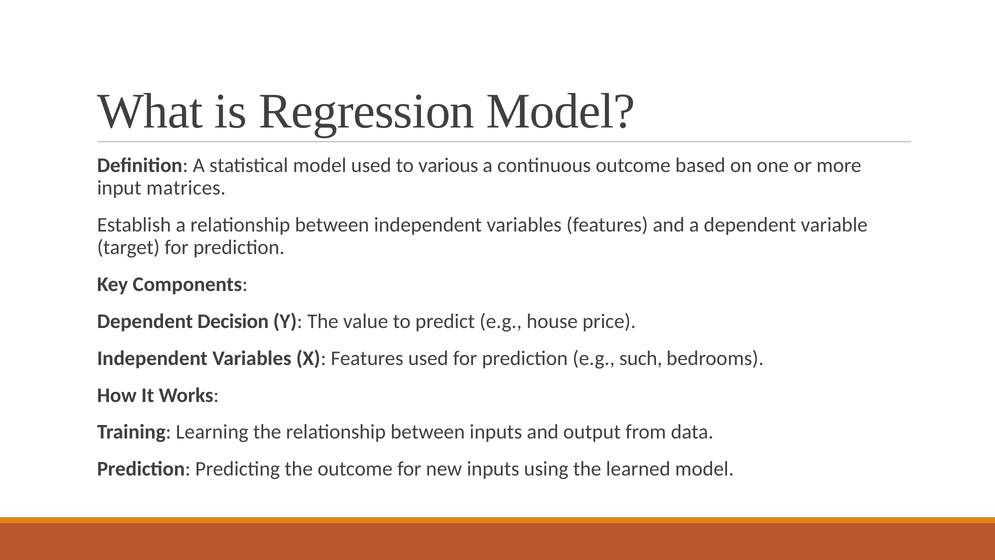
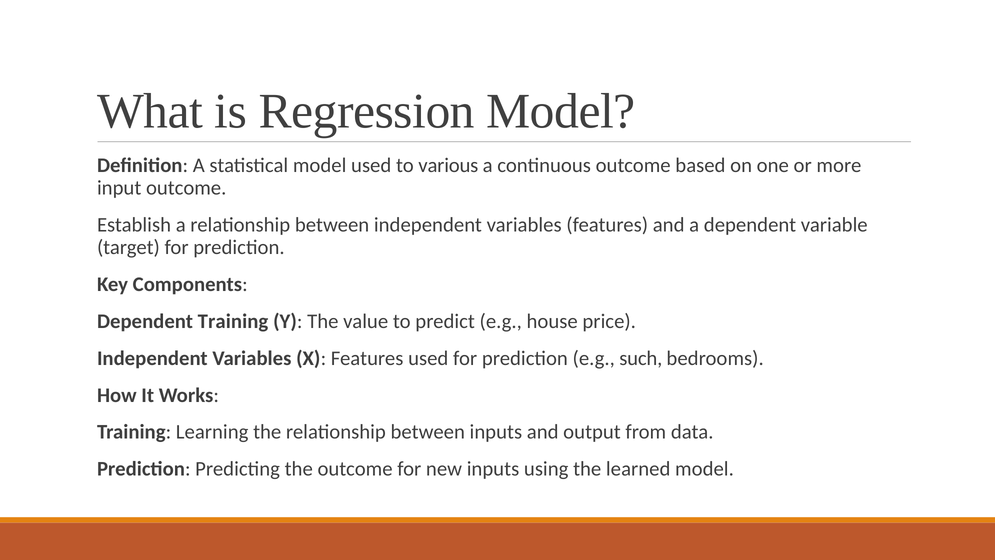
input matrices: matrices -> outcome (186, 188)
Dependent Decision: Decision -> Training (233, 321)
